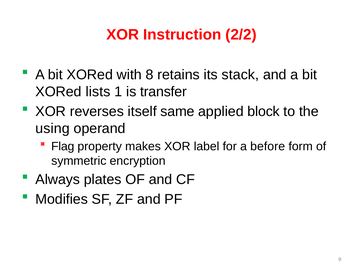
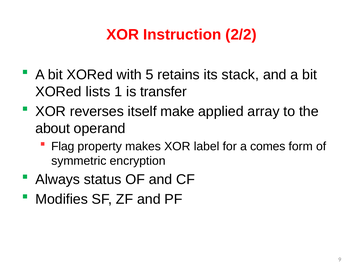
8: 8 -> 5 (150, 75)
same: same -> make (177, 112)
block: block -> array (264, 112)
using: using -> about (53, 128)
before: before -> comes (268, 146)
plates: plates -> status (103, 180)
